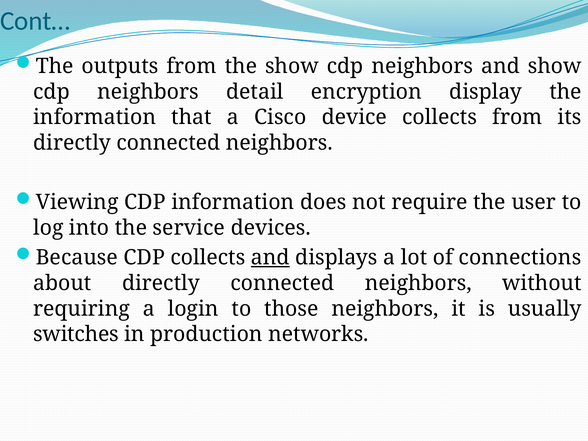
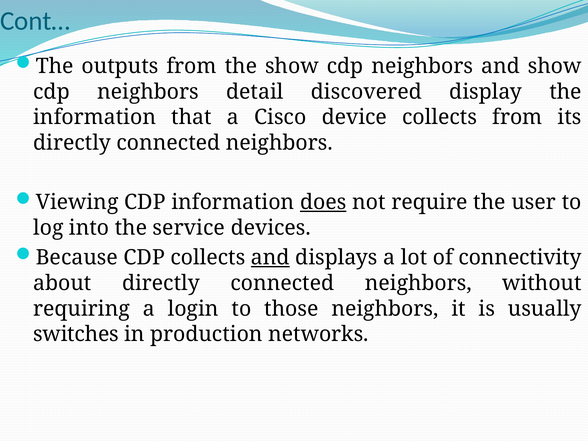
encryption: encryption -> discovered (366, 92)
does underline: none -> present (323, 202)
connections: connections -> connectivity (520, 258)
